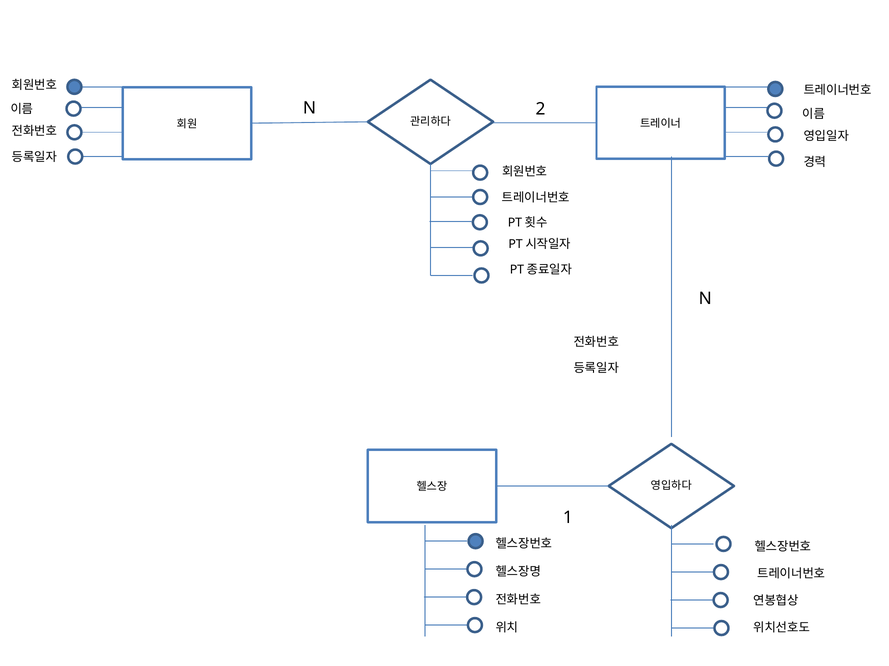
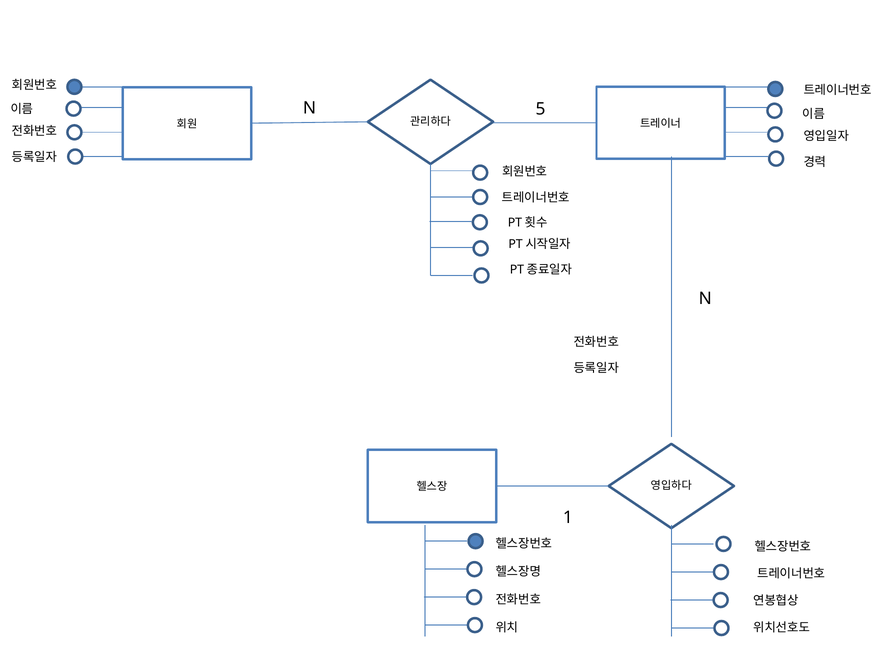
2: 2 -> 5 (540, 109)
